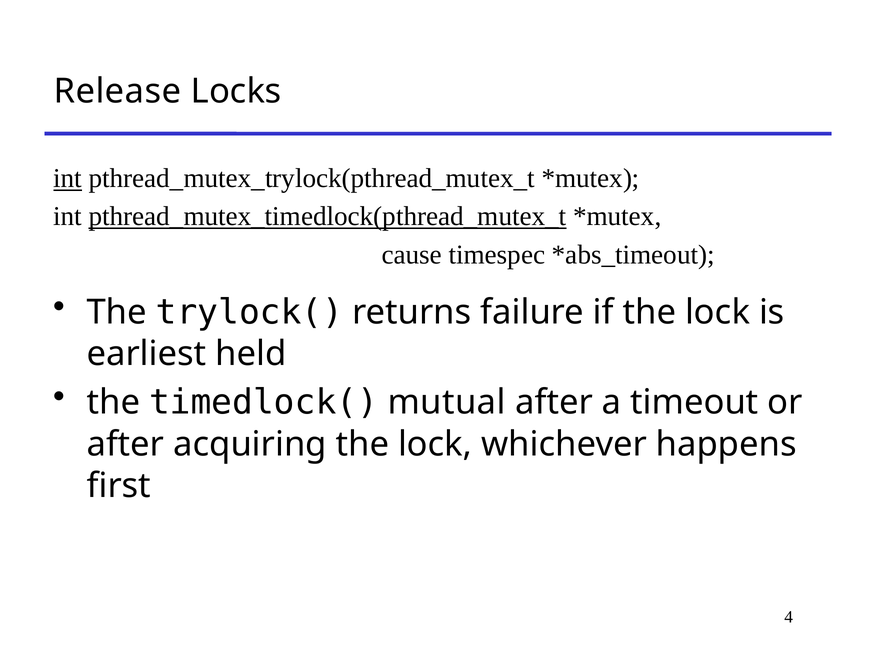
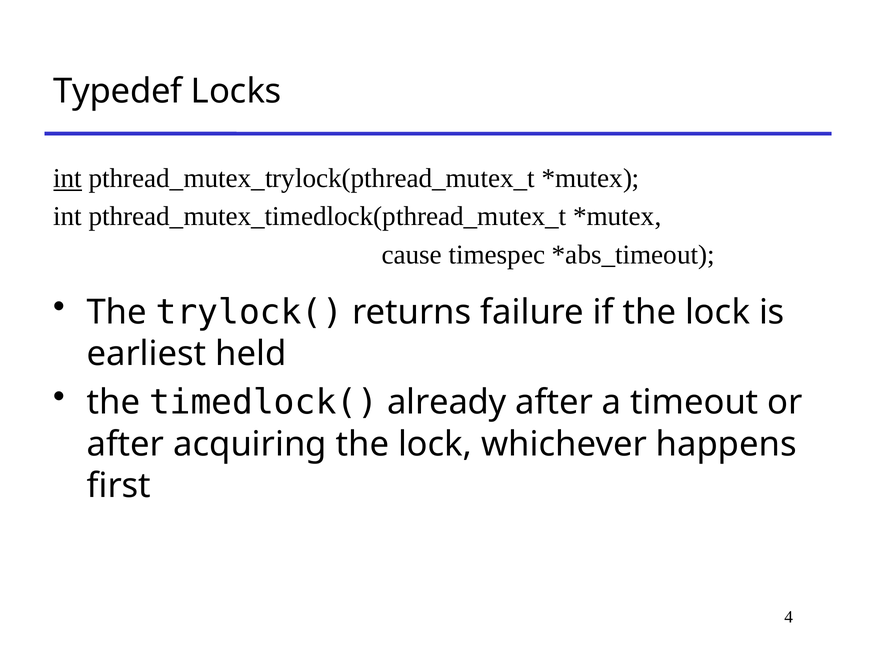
Release: Release -> Typedef (118, 91)
pthread_mutex_timedlock(pthread_mutex_t underline: present -> none (327, 217)
mutual: mutual -> already (447, 403)
